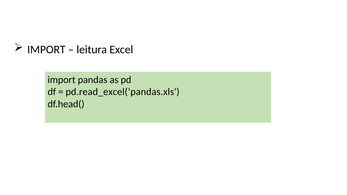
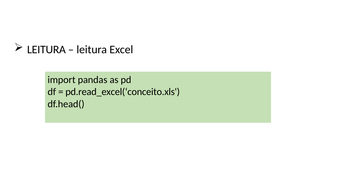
IMPORT: IMPORT -> LEITURA (46, 50)
pd.read_excel(‘pandas.xls: pd.read_excel(‘pandas.xls -> pd.read_excel(‘conceito.xls (123, 92)
